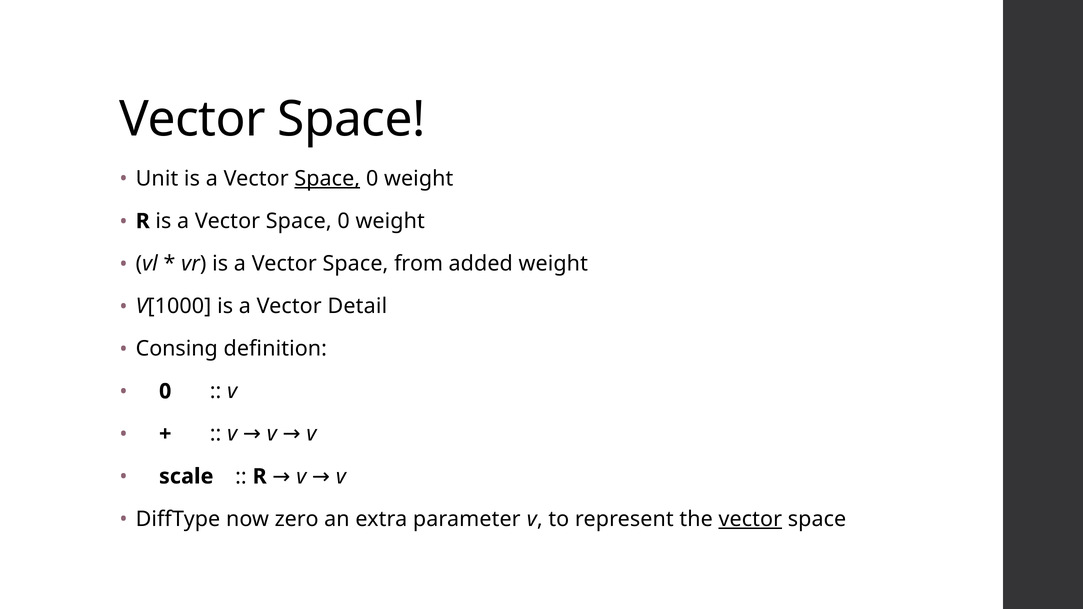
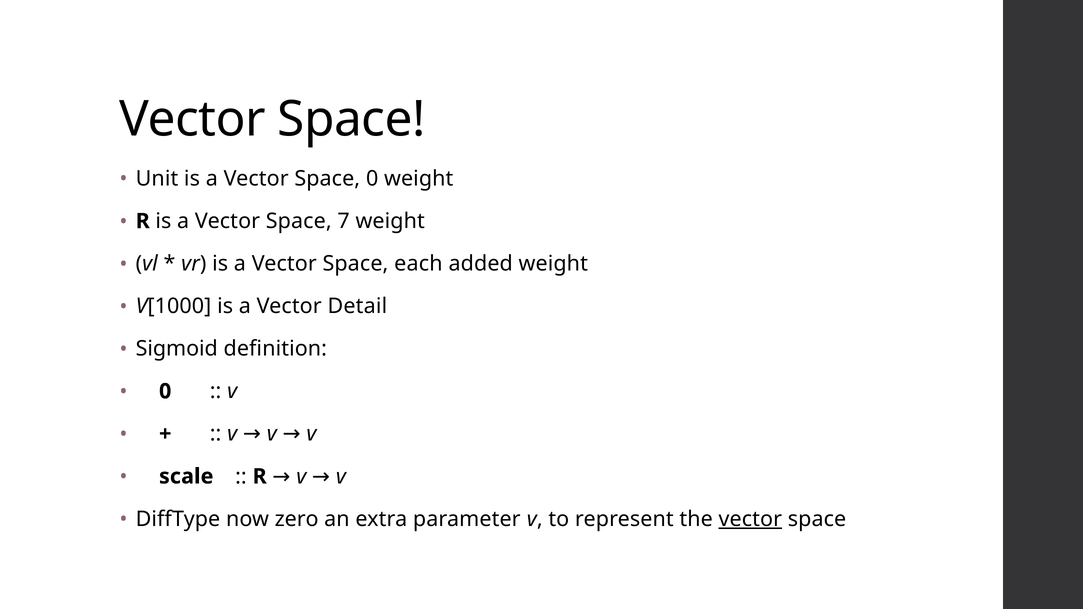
Space underline: present -> none (327, 179)
0: 0 -> 7 (344, 221)
from: from -> each (418, 264)
Consing: Consing -> Sigmoid (177, 349)
